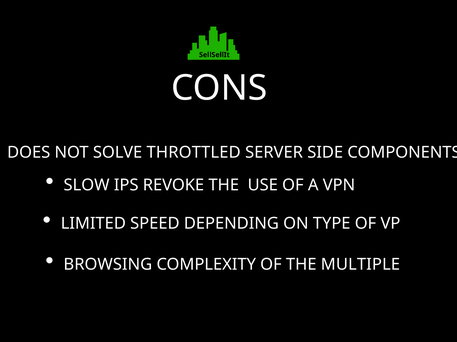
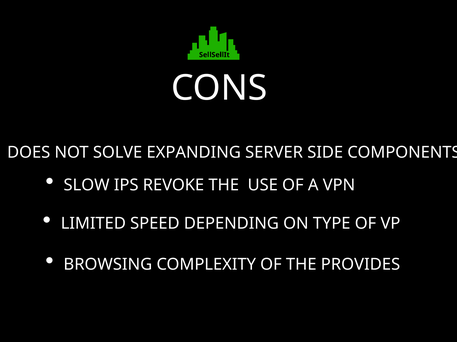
THROTTLED: THROTTLED -> EXPANDING (194, 153)
MULTIPLE: MULTIPLE -> PROVIDES (360, 265)
